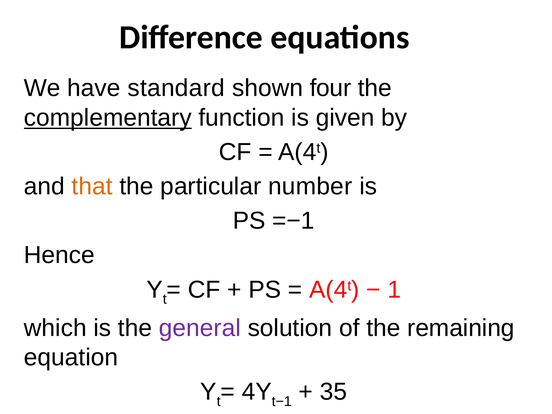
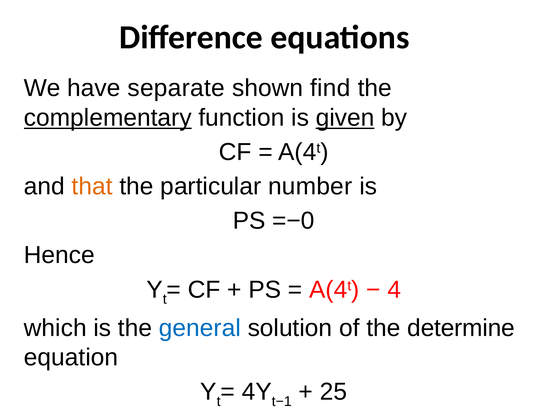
standard: standard -> separate (176, 88)
four: four -> find (330, 88)
given underline: none -> present (345, 118)
=−1: =−1 -> =−0 (293, 221)
1: 1 -> 4 (394, 290)
general colour: purple -> blue (200, 328)
remaining: remaining -> determine (461, 328)
35: 35 -> 25 (333, 392)
